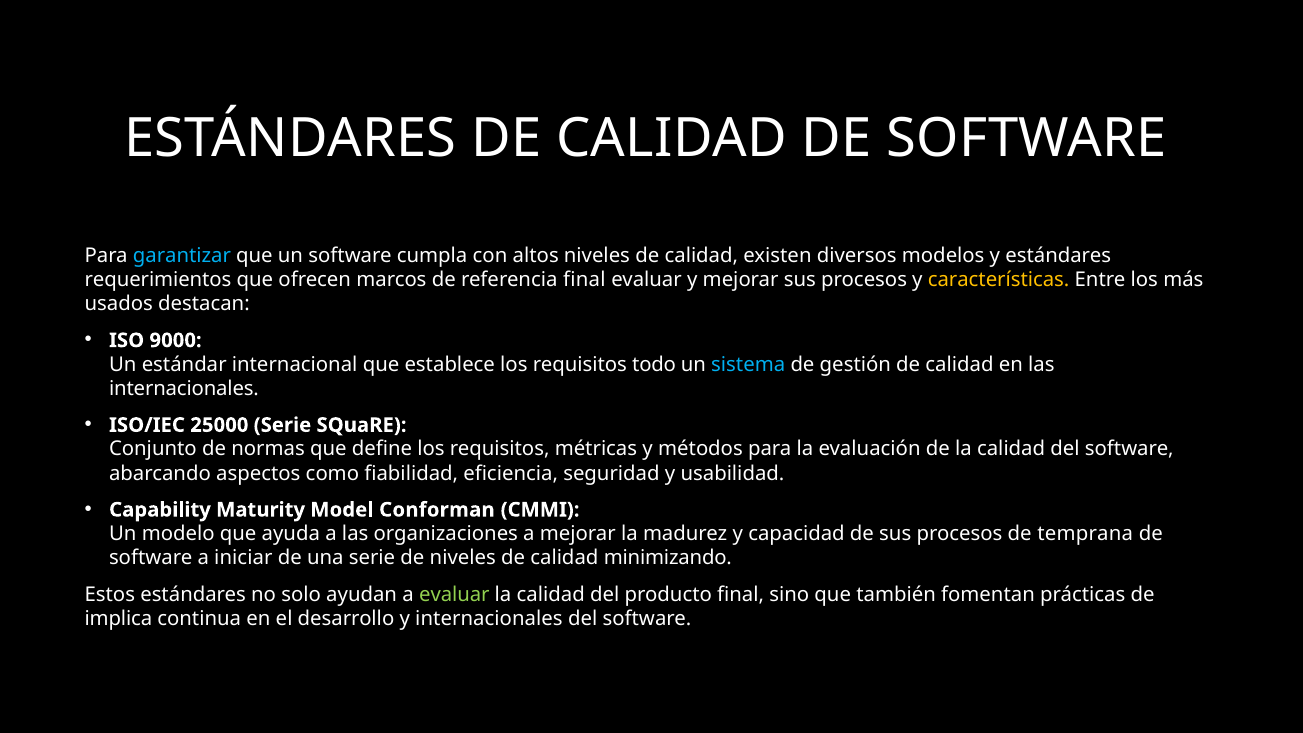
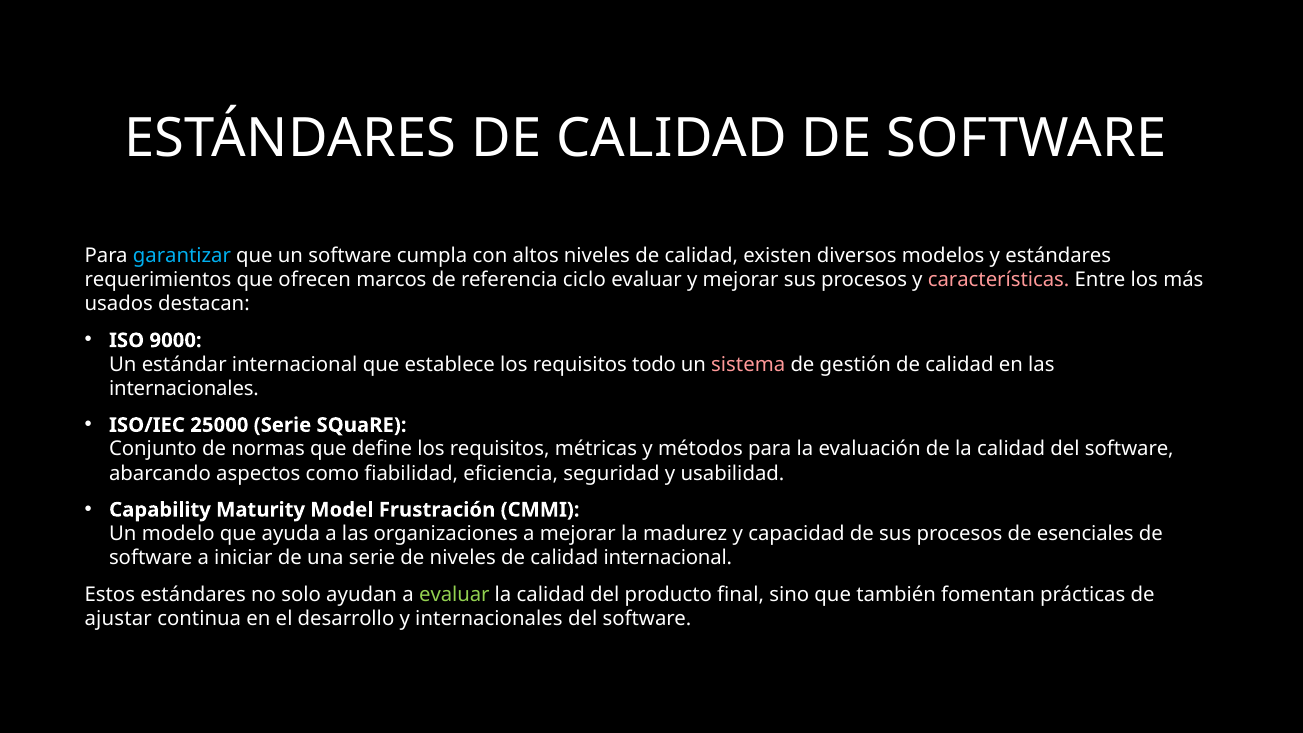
referencia final: final -> ciclo (584, 280)
características colour: yellow -> pink (999, 280)
sistema colour: light blue -> pink (748, 365)
Conforman: Conforman -> Frustración (437, 510)
temprana: temprana -> esenciales (1085, 534)
calidad minimizando: minimizando -> internacional (668, 558)
implica: implica -> ajustar (118, 619)
